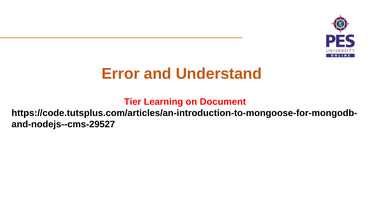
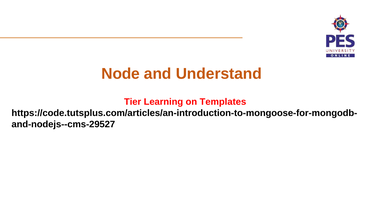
Error: Error -> Node (121, 74)
Document: Document -> Templates (223, 102)
